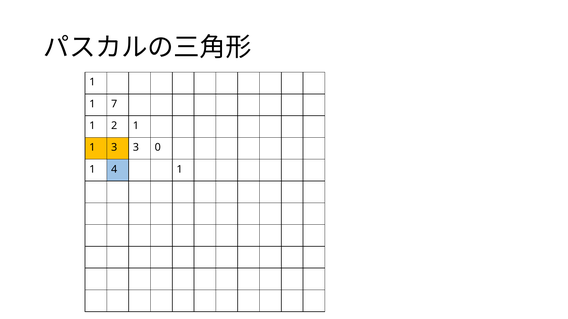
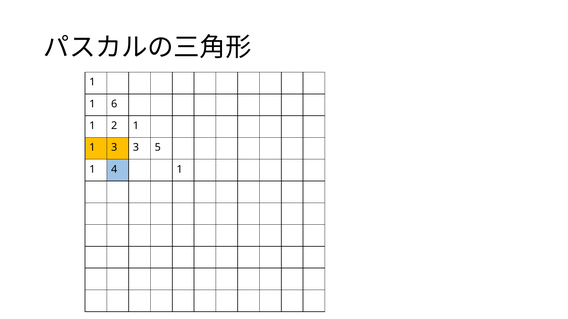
7: 7 -> 6 (114, 104)
0: 0 -> 5 (158, 148)
